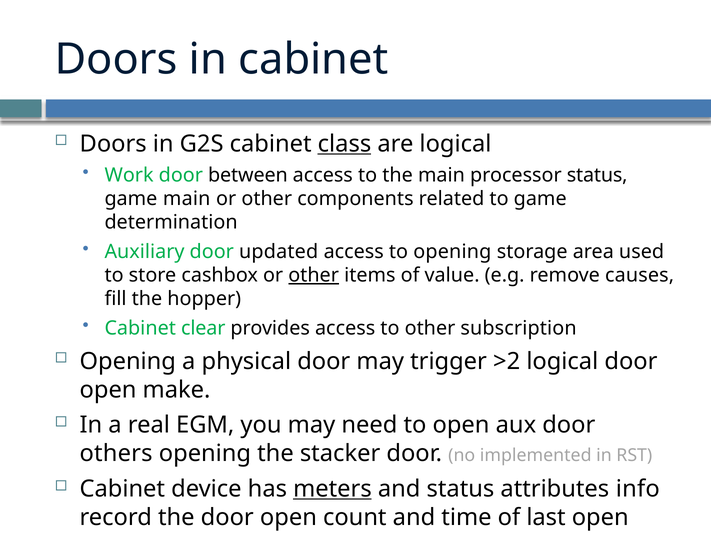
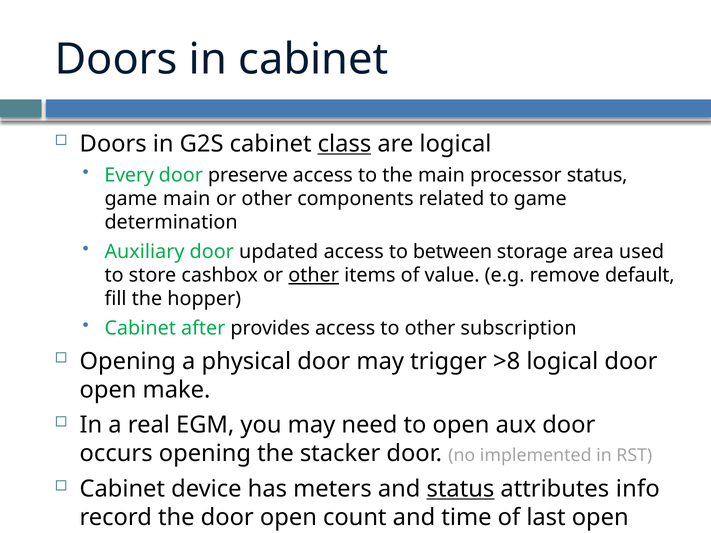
Work: Work -> Every (129, 175)
between: between -> preserve (248, 175)
to opening: opening -> between (453, 252)
causes: causes -> default (640, 275)
clear: clear -> after (203, 328)
>2: >2 -> >8 (507, 361)
others: others -> occurs (116, 454)
meters underline: present -> none (332, 489)
status underline: none -> present (460, 489)
